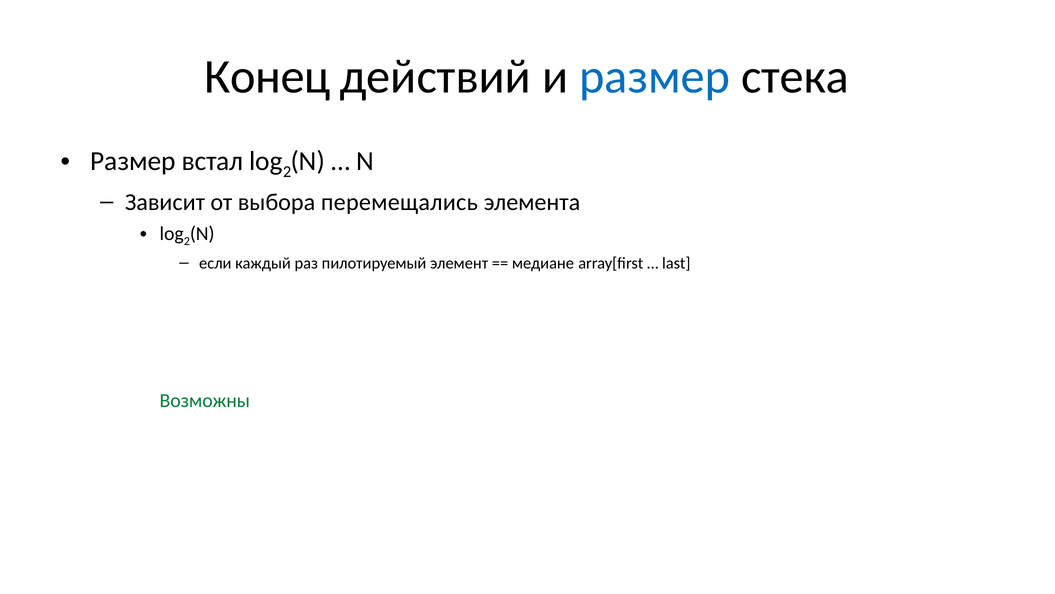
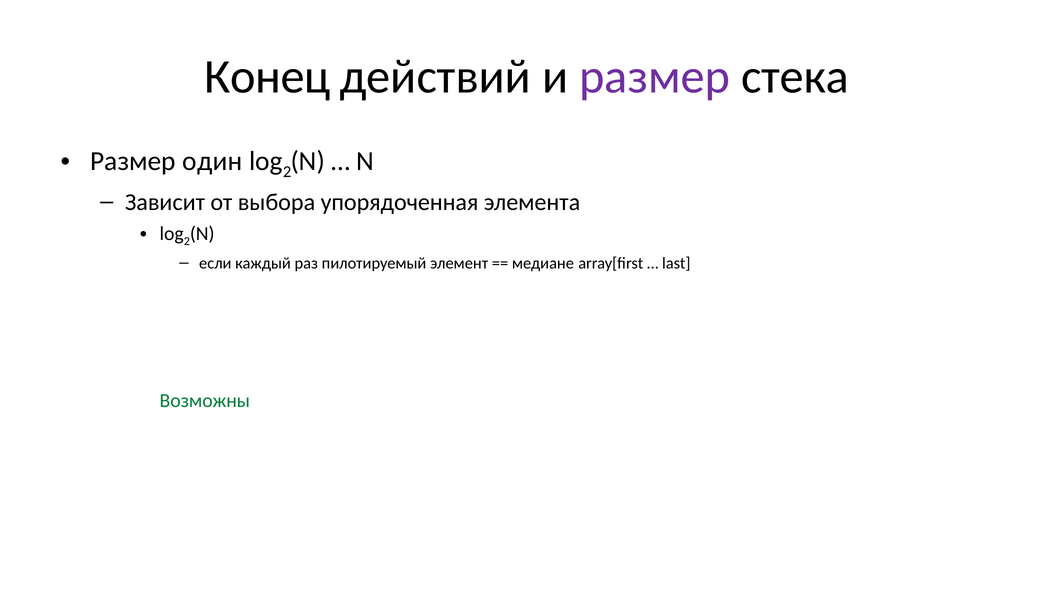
размер colour: blue -> purple (655, 77)
встал: встал -> один (212, 161)
перемещались: перемещались -> упорядоченная (400, 202)
